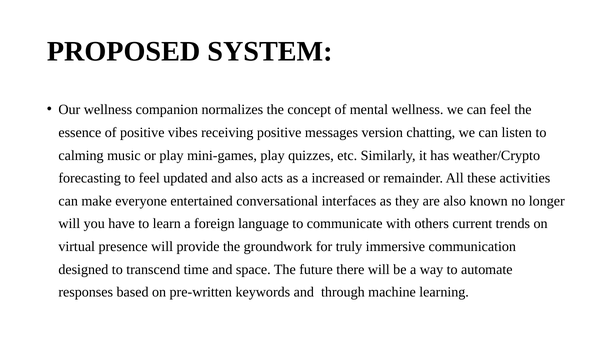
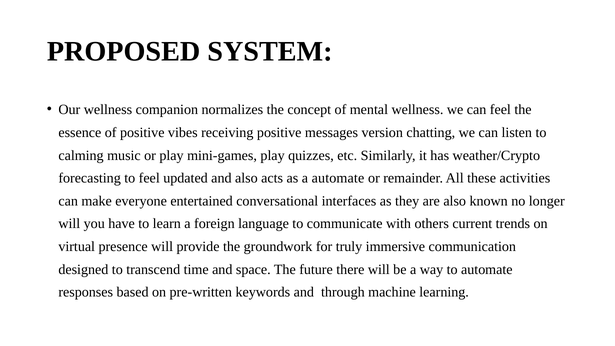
a increased: increased -> automate (338, 178)
